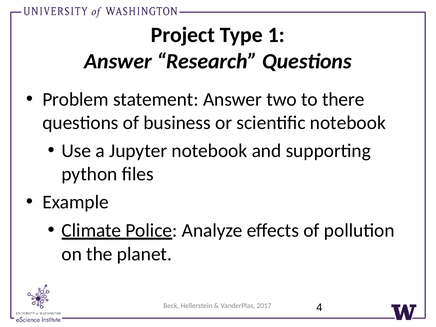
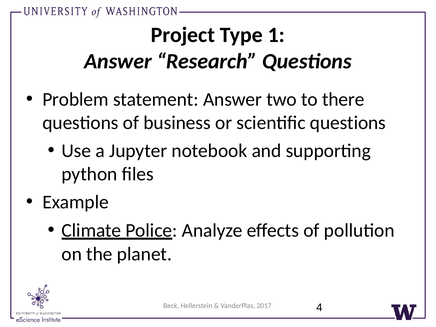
scientific notebook: notebook -> questions (348, 123)
